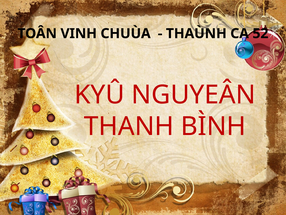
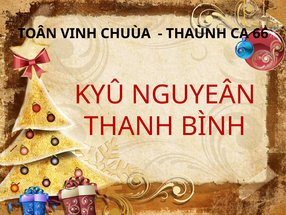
52: 52 -> 66 (260, 33)
